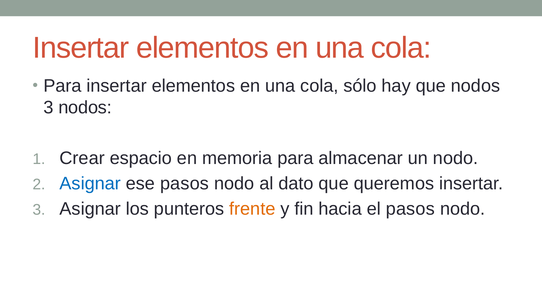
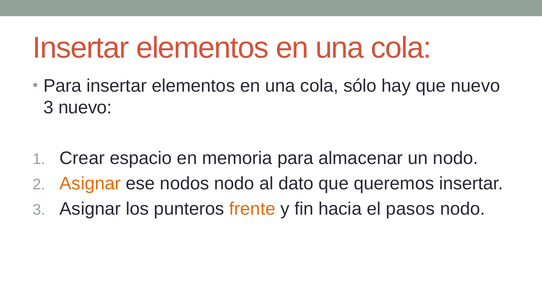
que nodos: nodos -> nuevo (476, 86)
3 nodos: nodos -> nuevo (85, 108)
Asignar colour: blue -> orange (90, 184)
ese pasos: pasos -> nodos (185, 184)
